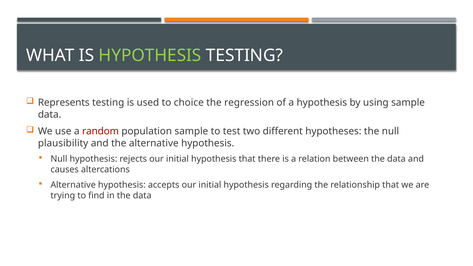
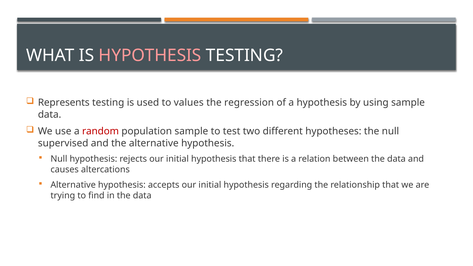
HYPOTHESIS colour: light green -> pink (150, 56)
choice: choice -> values (189, 103)
plausibility: plausibility -> supervised (63, 143)
